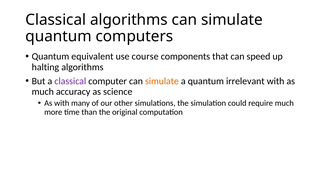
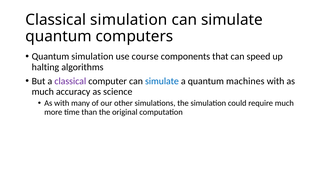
Classical algorithms: algorithms -> simulation (129, 20)
Quantum equivalent: equivalent -> simulation (92, 56)
simulate colour: orange -> blue (162, 81)
irrelevant: irrelevant -> machines (245, 81)
